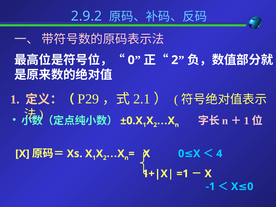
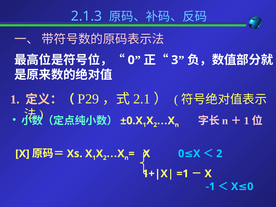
2.9.2: 2.9.2 -> 2.1.3 (86, 16)
2: 2 -> 3 (175, 60)
4: 4 -> 2 (219, 154)
